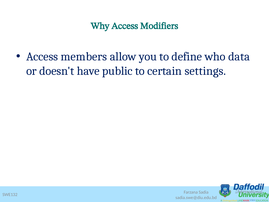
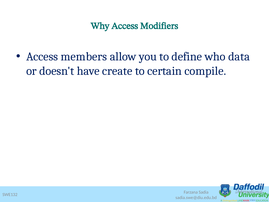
public: public -> create (117, 71)
settings: settings -> compile (205, 71)
